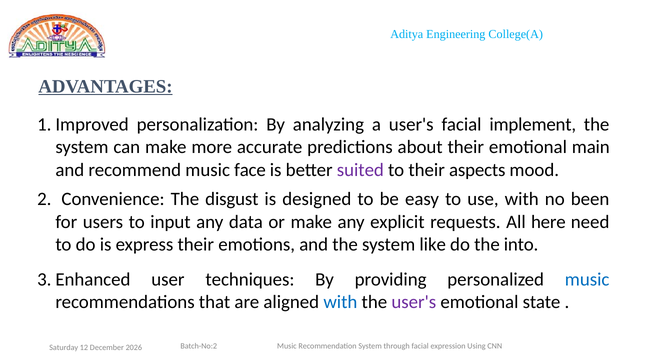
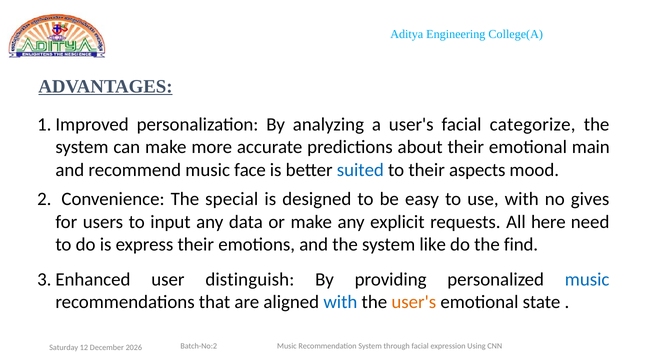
implement: implement -> categorize (533, 124)
suited colour: purple -> blue (360, 170)
disgust: disgust -> special (232, 199)
been: been -> gives (590, 199)
into: into -> find (521, 244)
techniques: techniques -> distinguish (250, 279)
user's colour: purple -> orange (414, 302)
